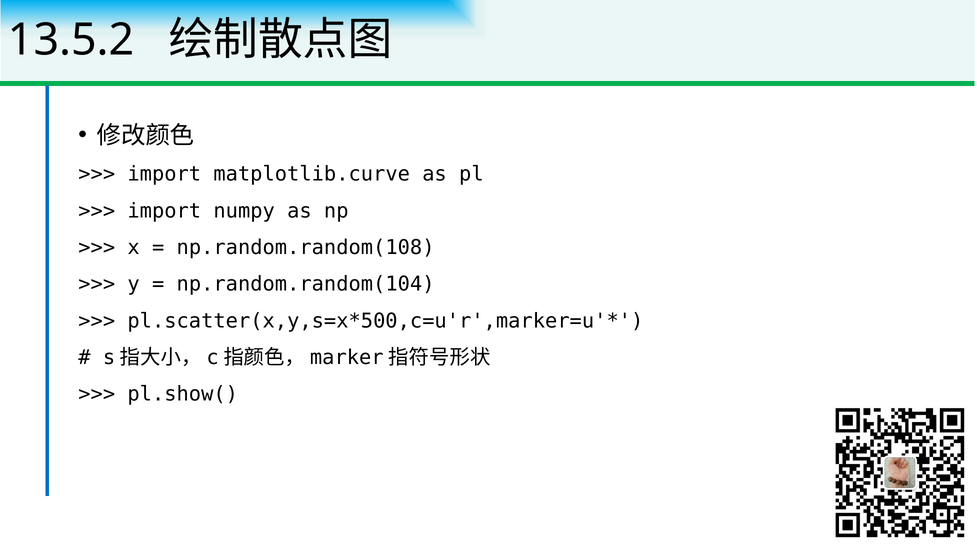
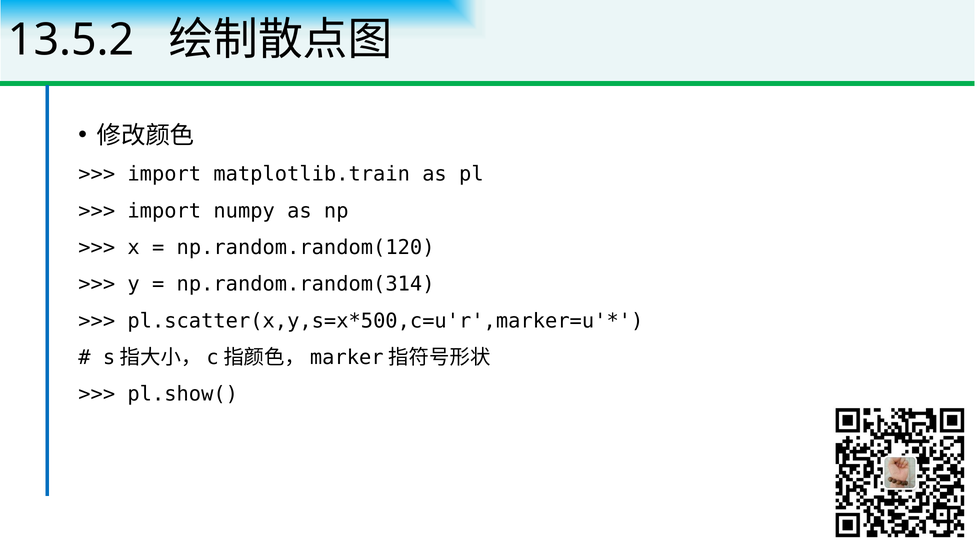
matplotlib.curve: matplotlib.curve -> matplotlib.train (312, 174)
np.random.random(108: np.random.random(108 -> np.random.random(120 (306, 247)
np.random.random(104: np.random.random(104 -> np.random.random(314 (306, 284)
